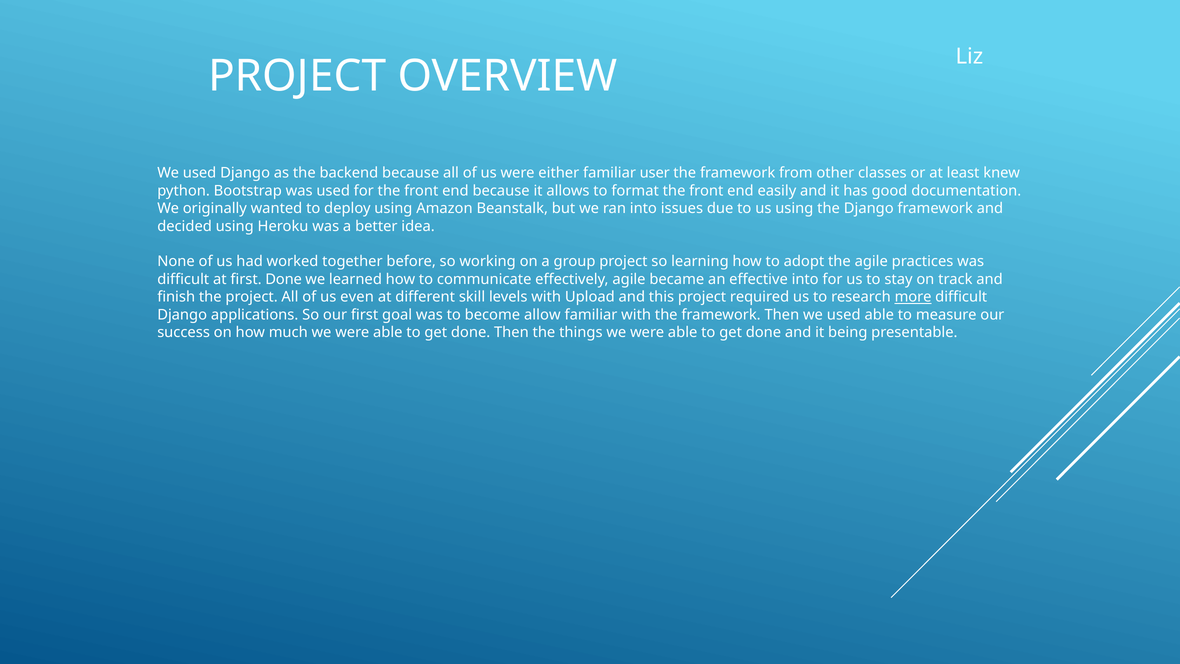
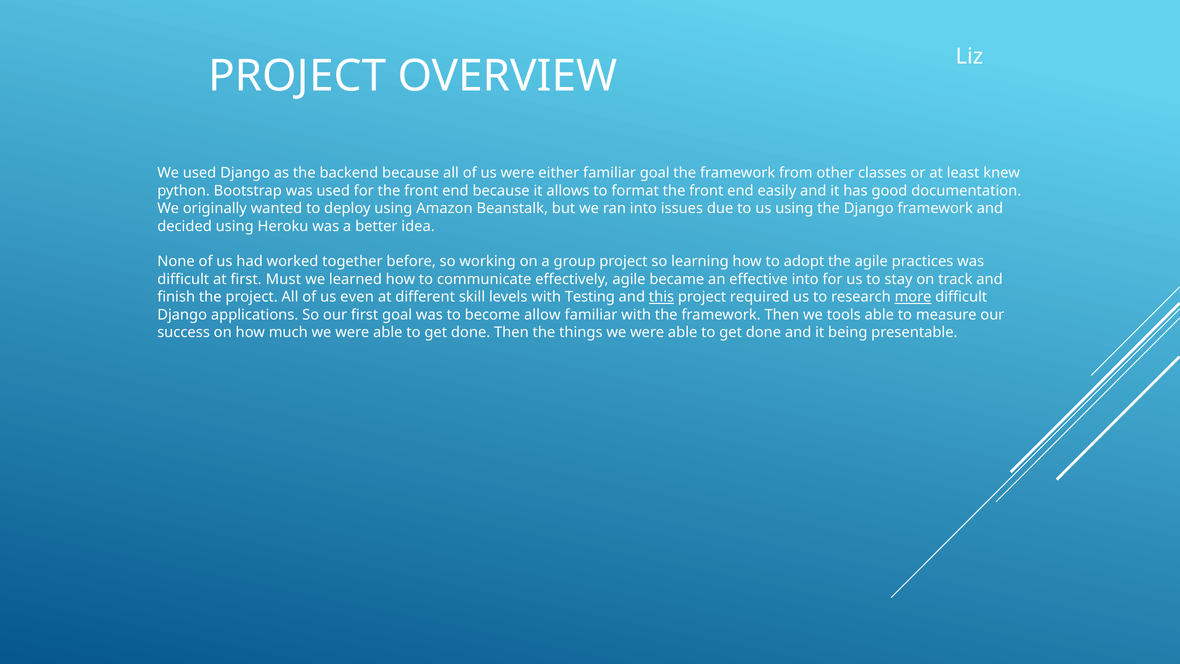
familiar user: user -> goal (655, 173)
first Done: Done -> Must (283, 279)
Upload: Upload -> Testing (590, 297)
this underline: none -> present (661, 297)
Then we used: used -> tools (844, 315)
